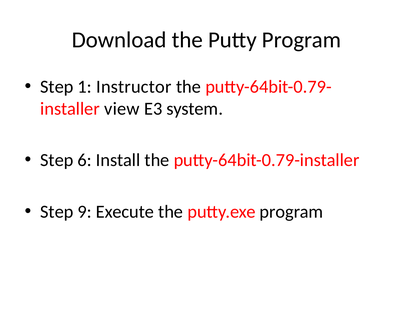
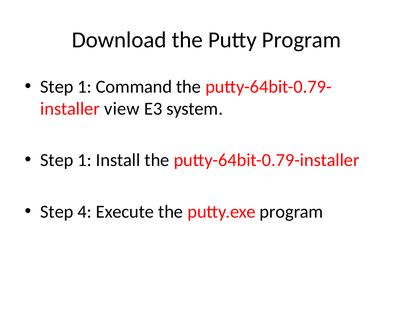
Instructor: Instructor -> Command (134, 87)
6: 6 -> 1 (85, 160)
9: 9 -> 4 (85, 211)
